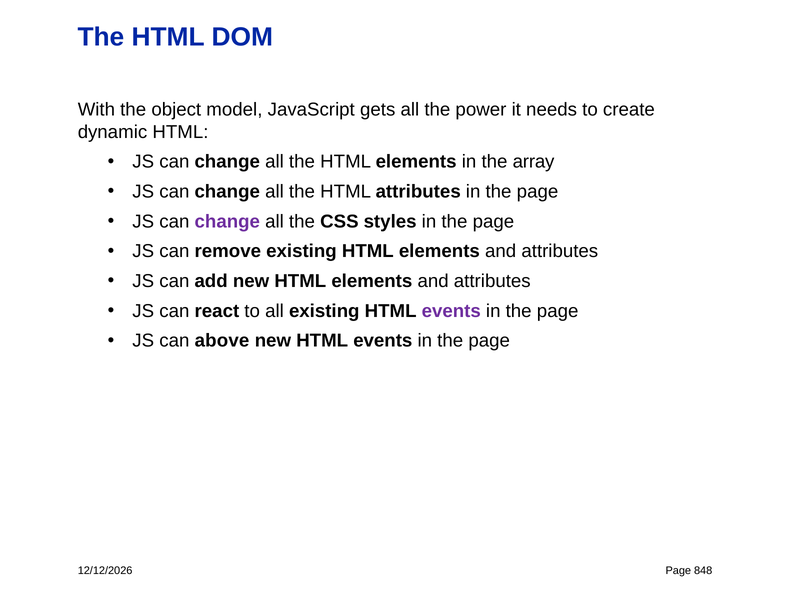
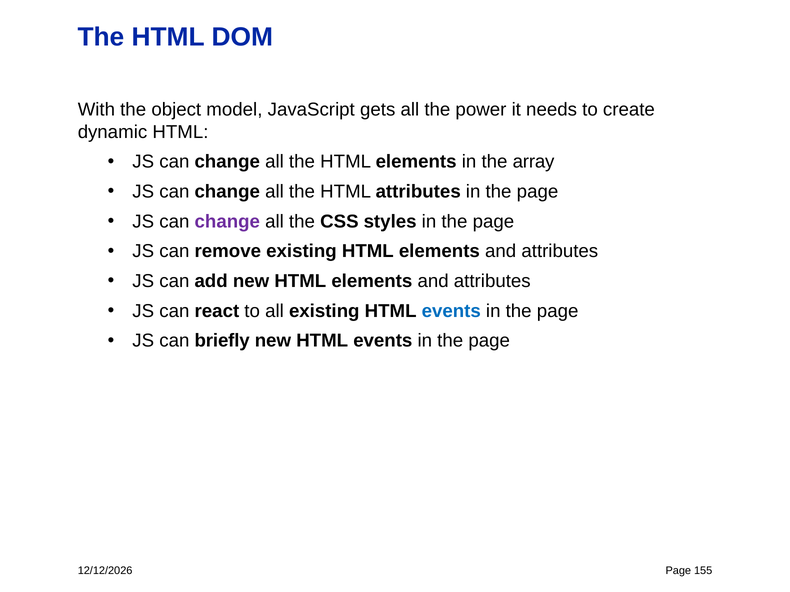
events colour: purple -> blue (451, 311)
above: above -> briefly (222, 341)
848: 848 -> 155 (703, 571)
